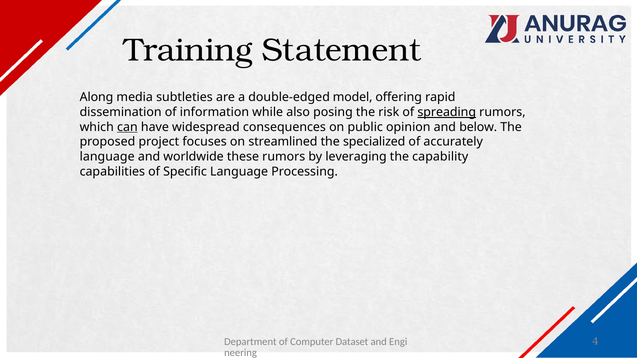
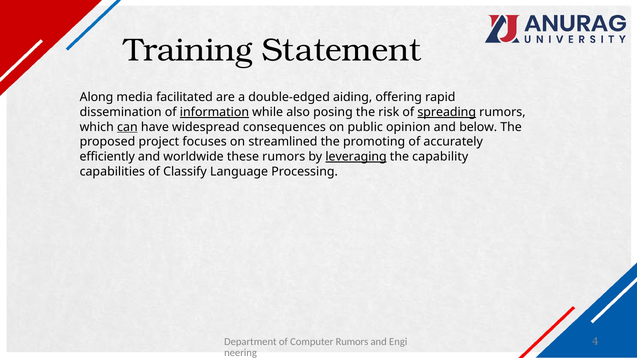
subtleties: subtleties -> facilitated (184, 97)
model: model -> aiding (353, 97)
information underline: none -> present (214, 112)
specialized: specialized -> promoting (374, 142)
language: language -> efficiently (107, 157)
leveraging underline: none -> present (356, 157)
Specific: Specific -> Classify (185, 172)
Computer Dataset: Dataset -> Rumors (352, 342)
